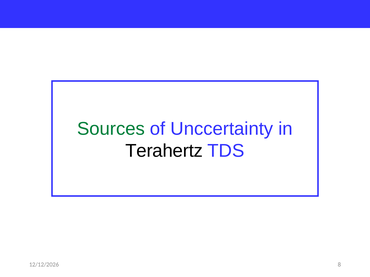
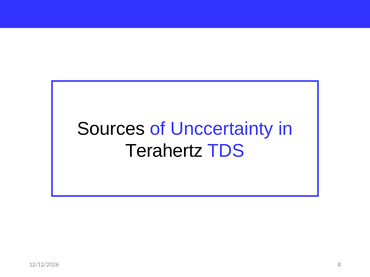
Sources colour: green -> black (111, 129)
